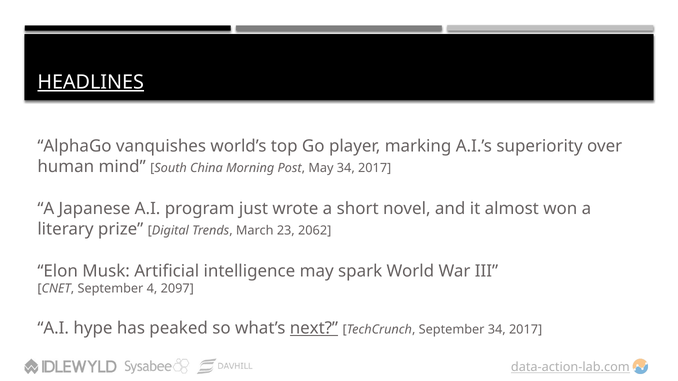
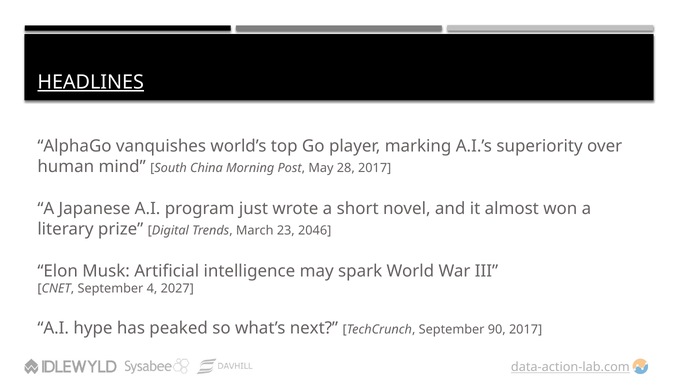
May 34: 34 -> 28 (346, 168)
2062: 2062 -> 2046 (315, 231)
2097: 2097 -> 2027 (177, 289)
next underline: present -> none (314, 329)
September 34: 34 -> 90 (497, 330)
